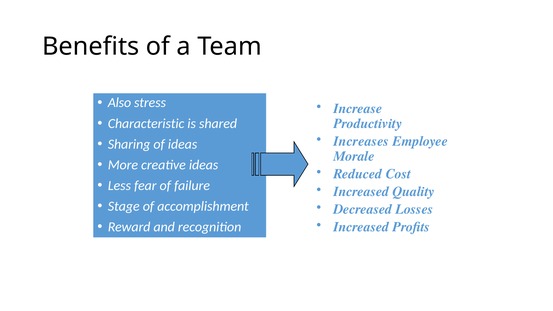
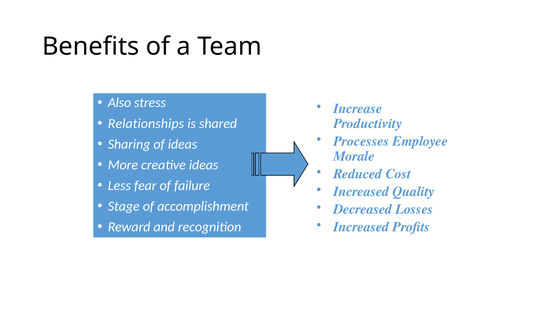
Characteristic: Characteristic -> Relationships (146, 123)
Increases: Increases -> Processes (361, 141)
